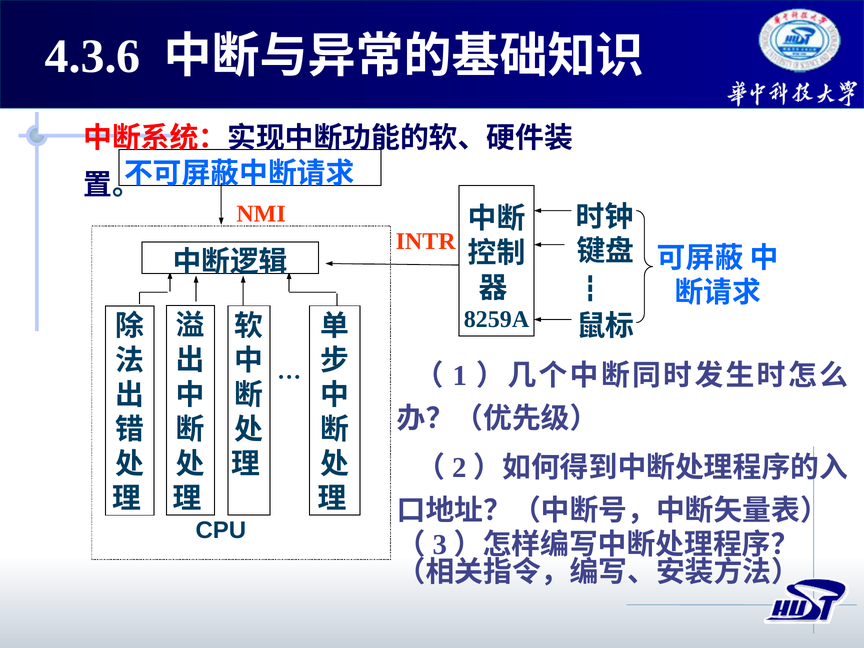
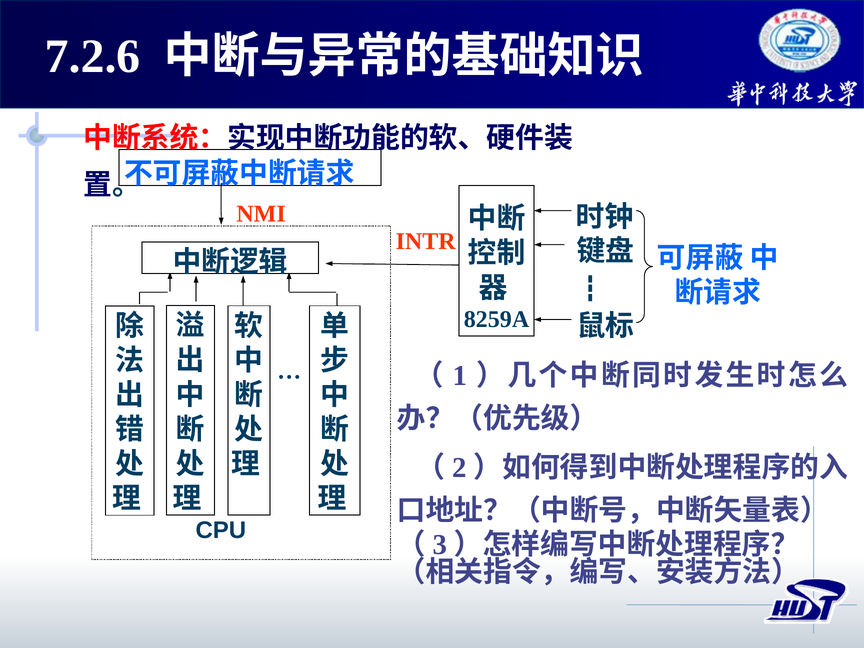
4.3.6: 4.3.6 -> 7.2.6 (93, 57)
